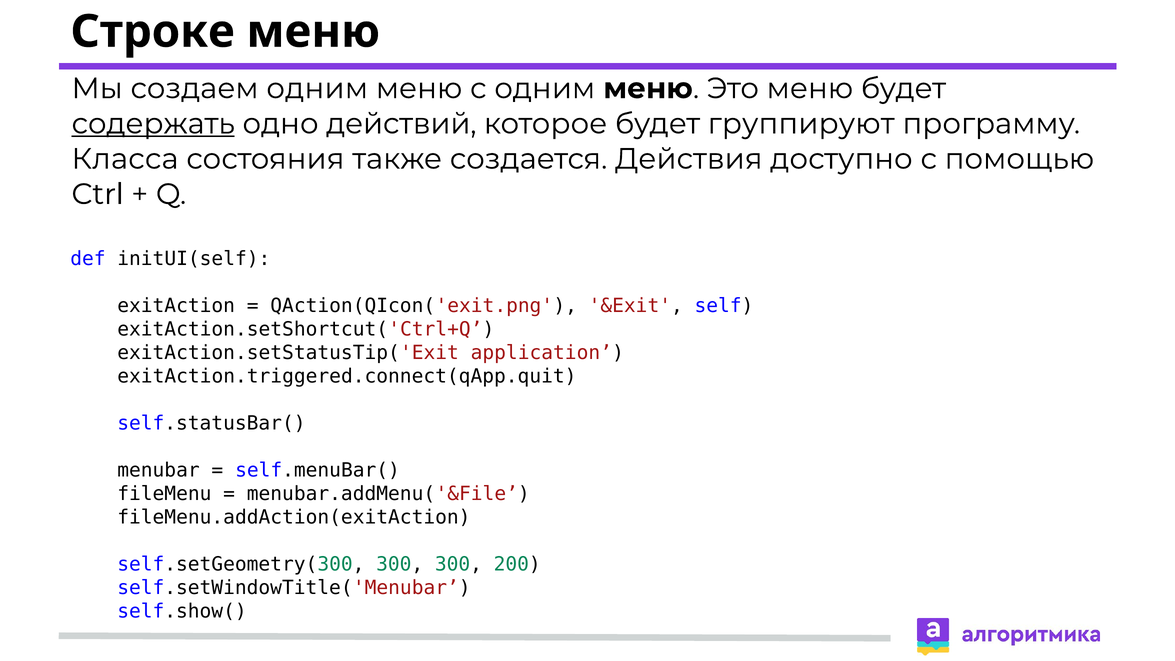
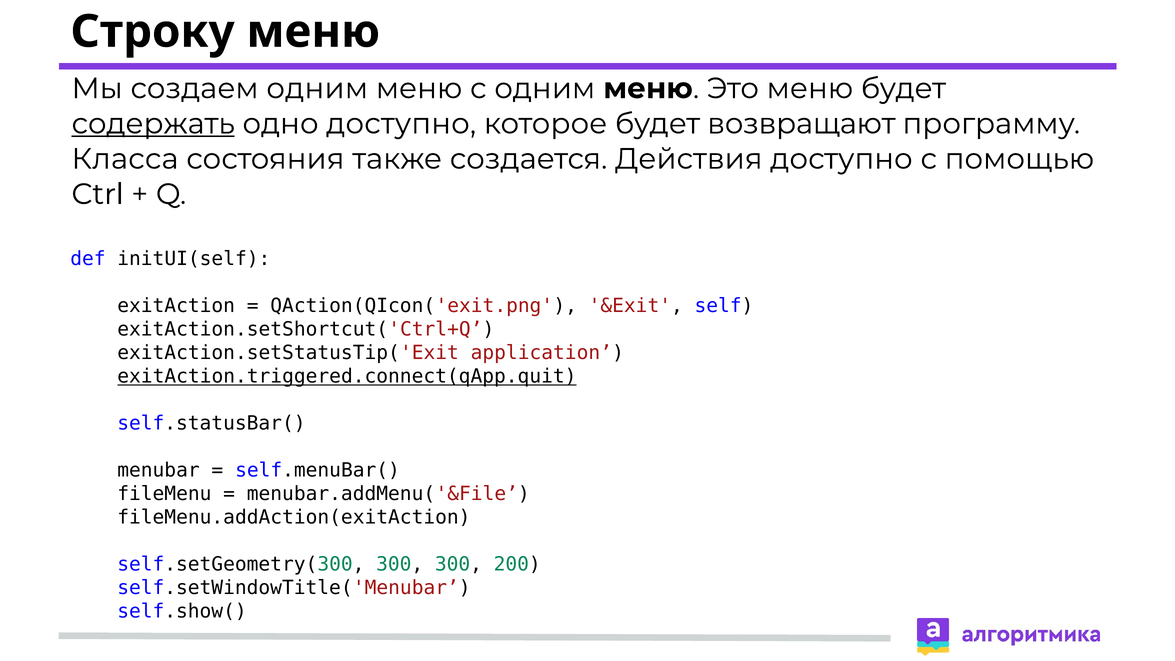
Строке: Строке -> Строку (153, 32)
одно действий: действий -> доступно (401, 124)
группируют: группируют -> возвращают (801, 124)
exitAction.triggered.connect(qApp.quit underline: none -> present (347, 376)
